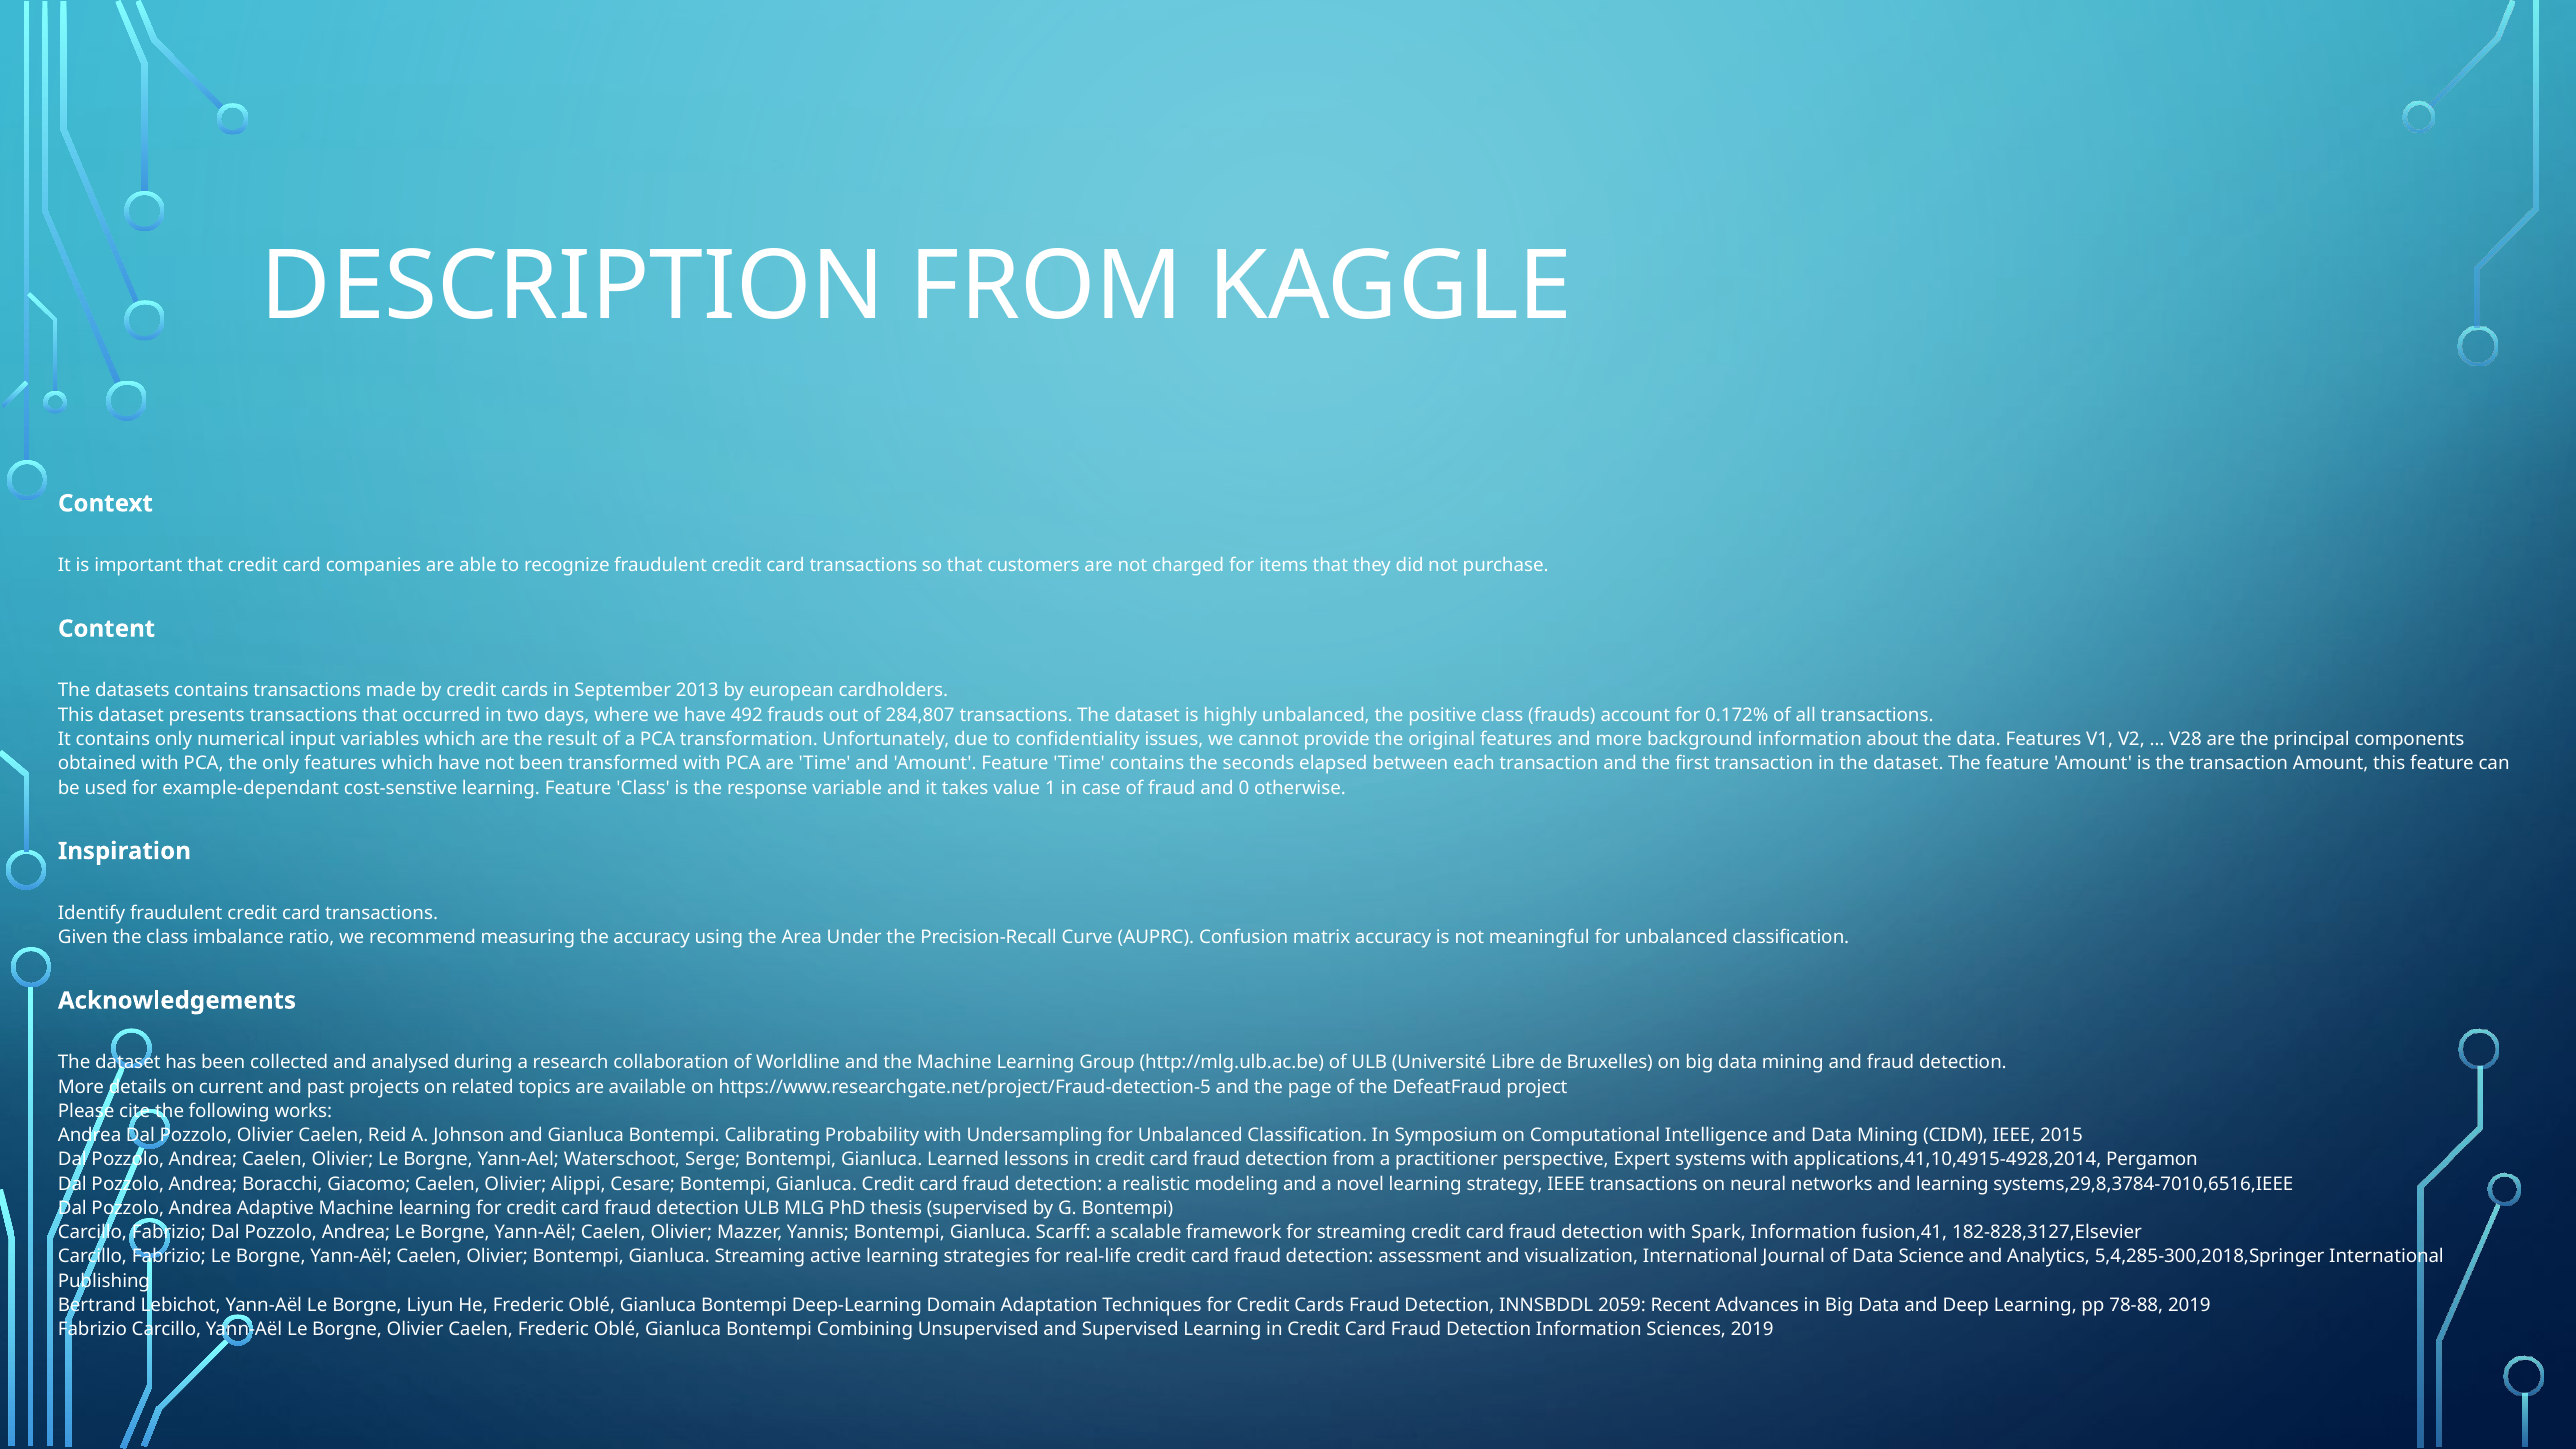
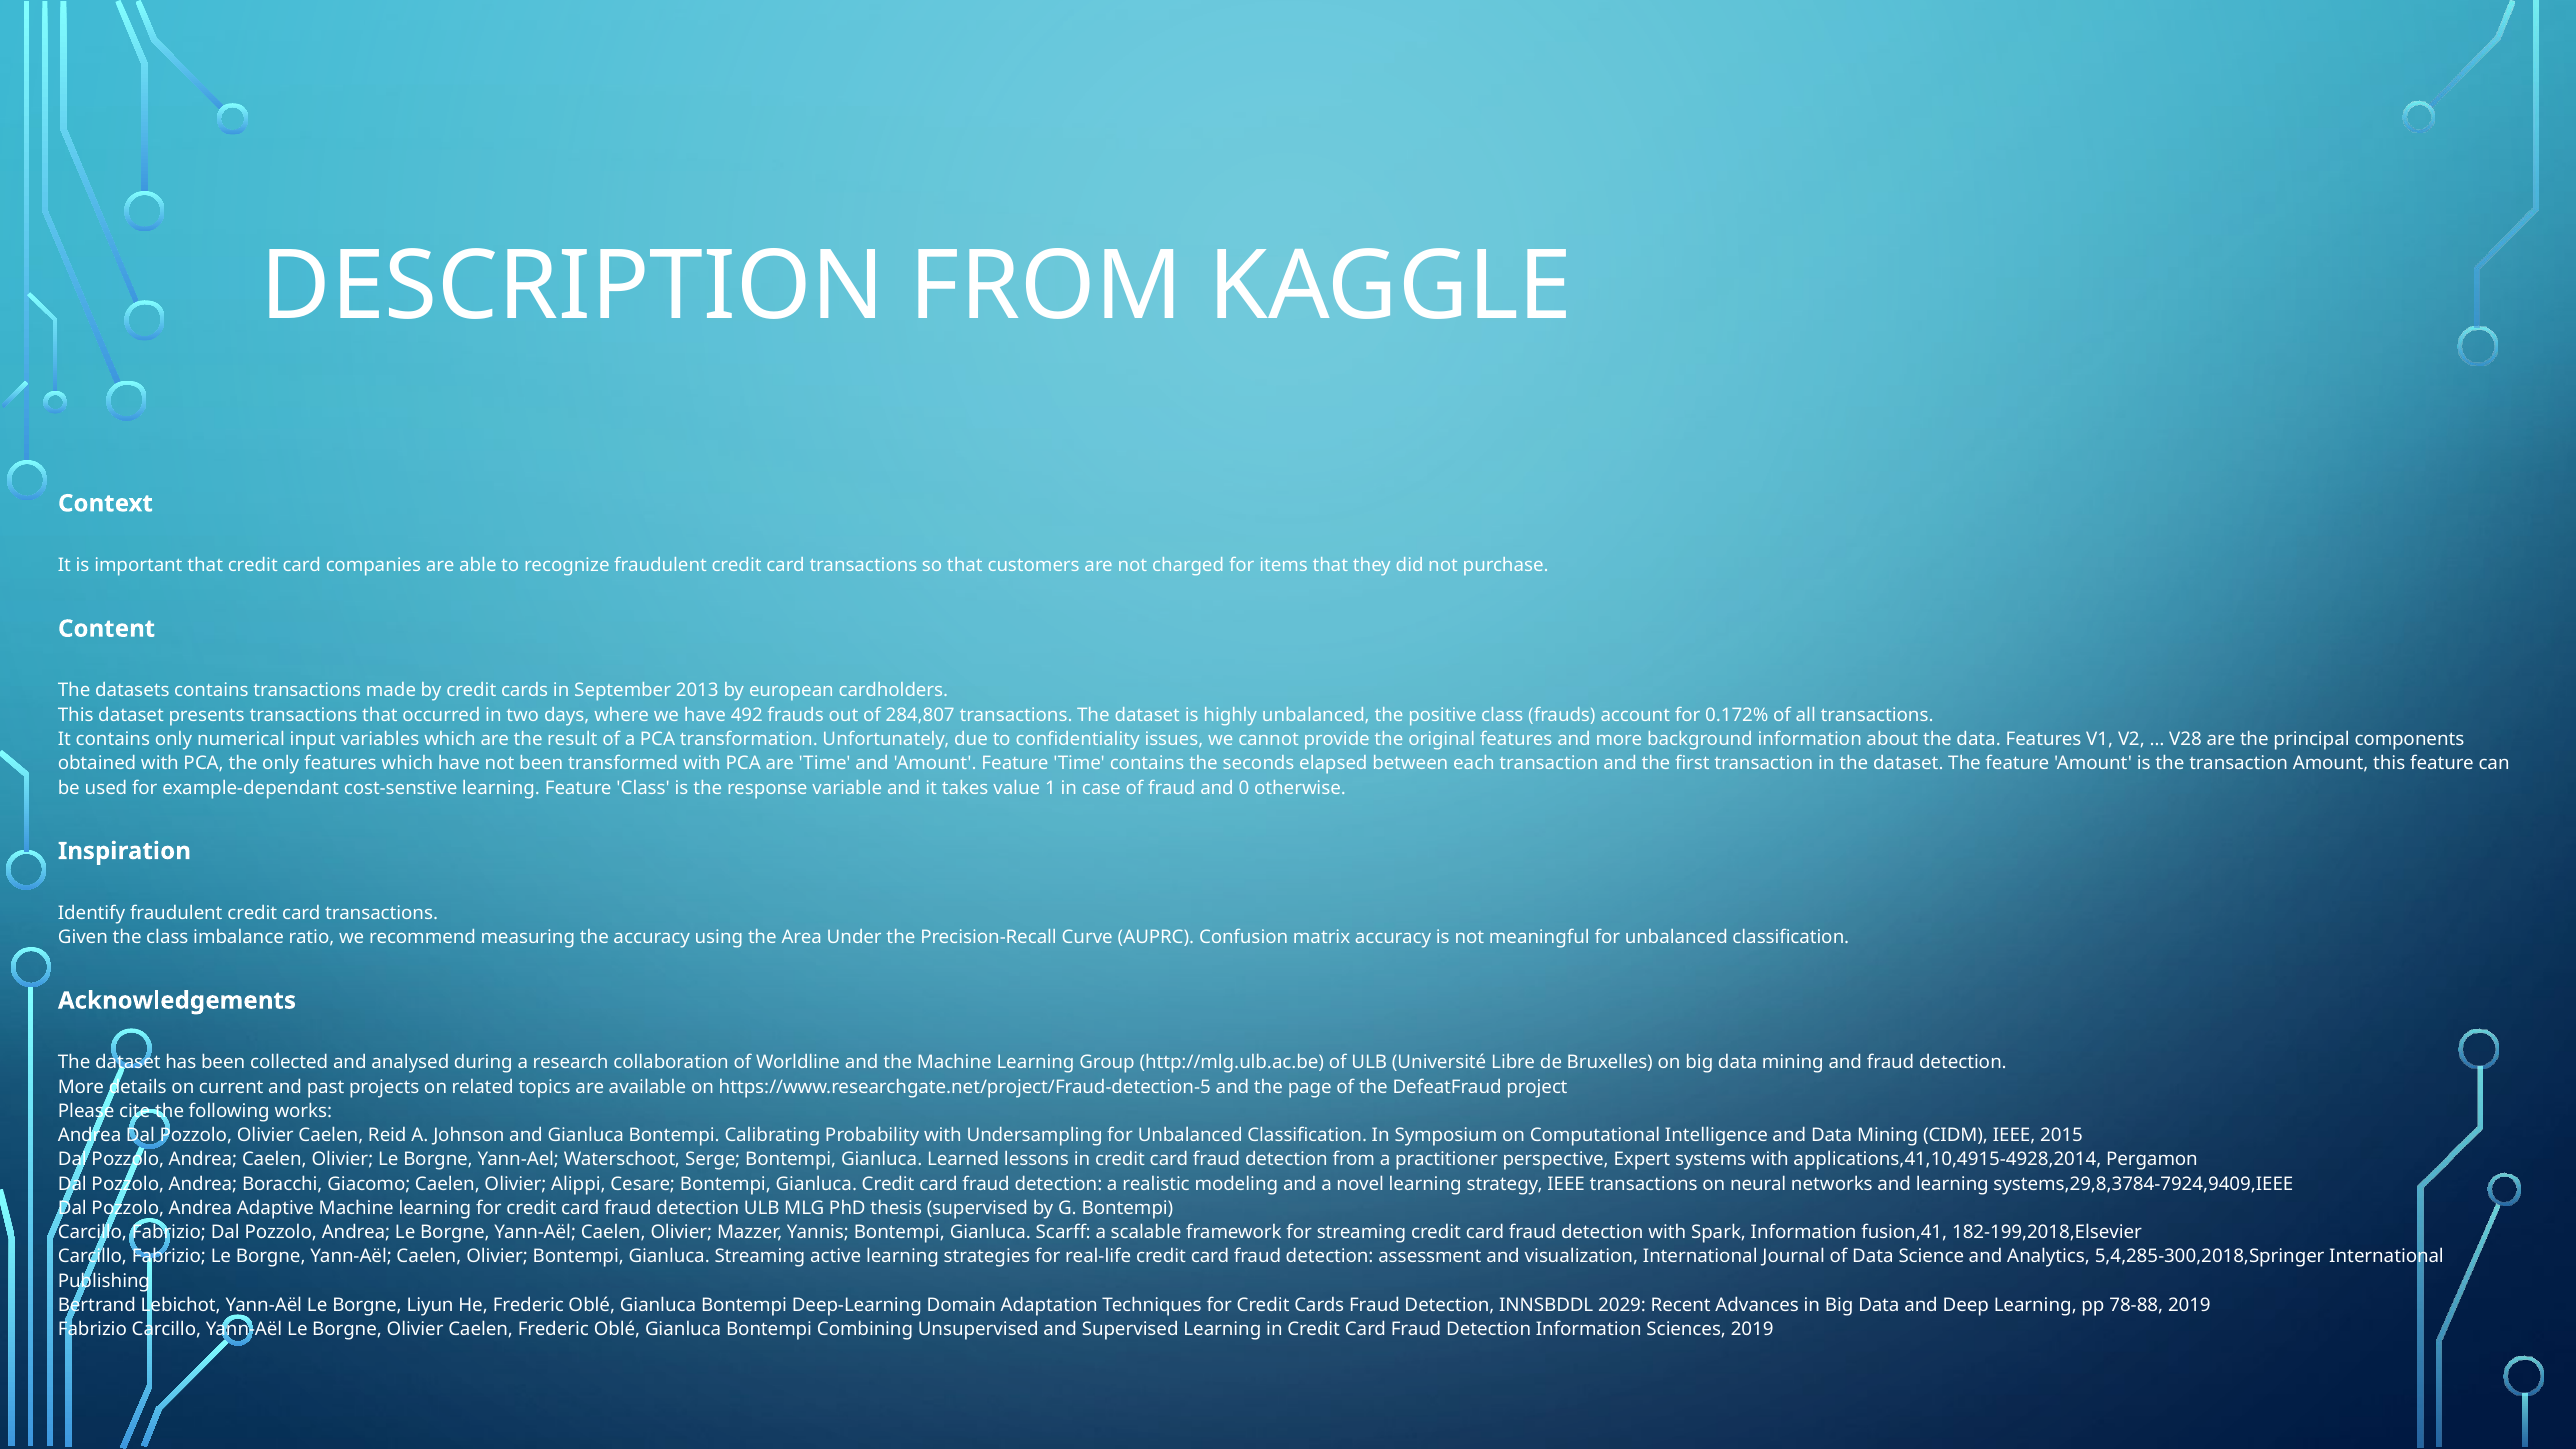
systems,29,8,3784-7010,6516,IEEE: systems,29,8,3784-7010,6516,IEEE -> systems,29,8,3784-7924,9409,IEEE (2143, 1184)
182-828,3127,Elsevier: 182-828,3127,Elsevier -> 182-199,2018,Elsevier (2047, 1232)
2059: 2059 -> 2029 (1622, 1305)
